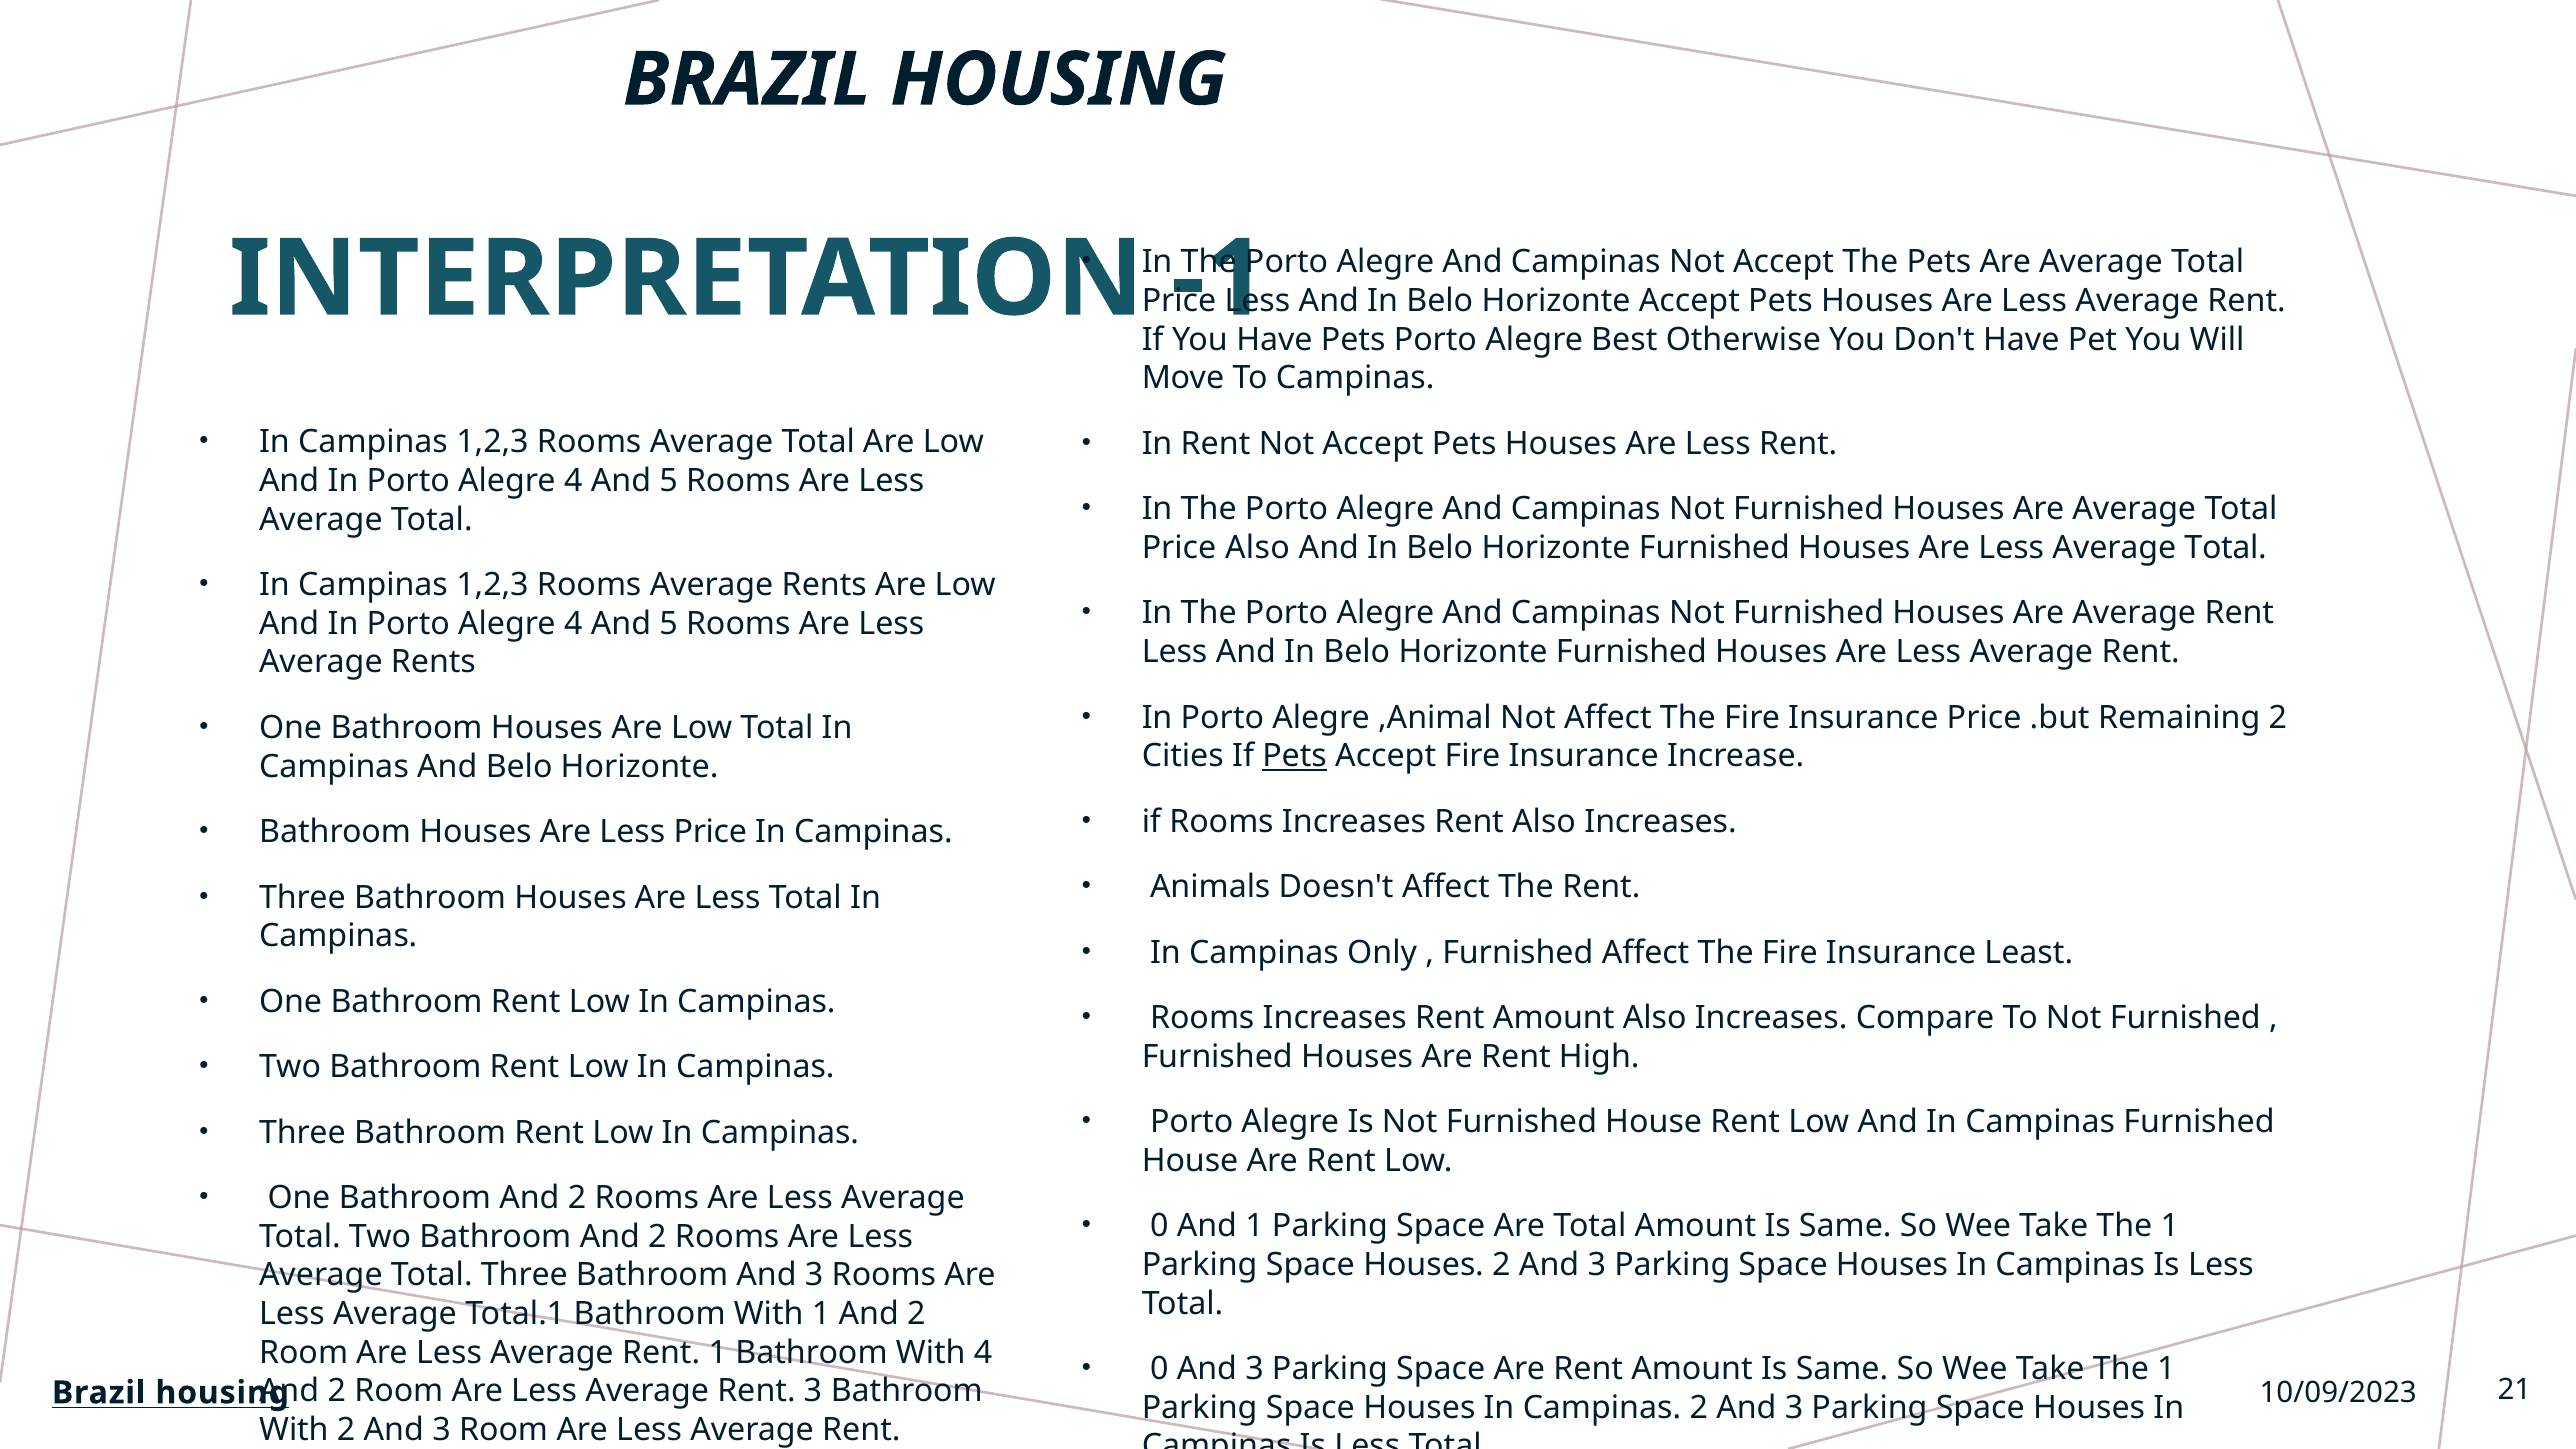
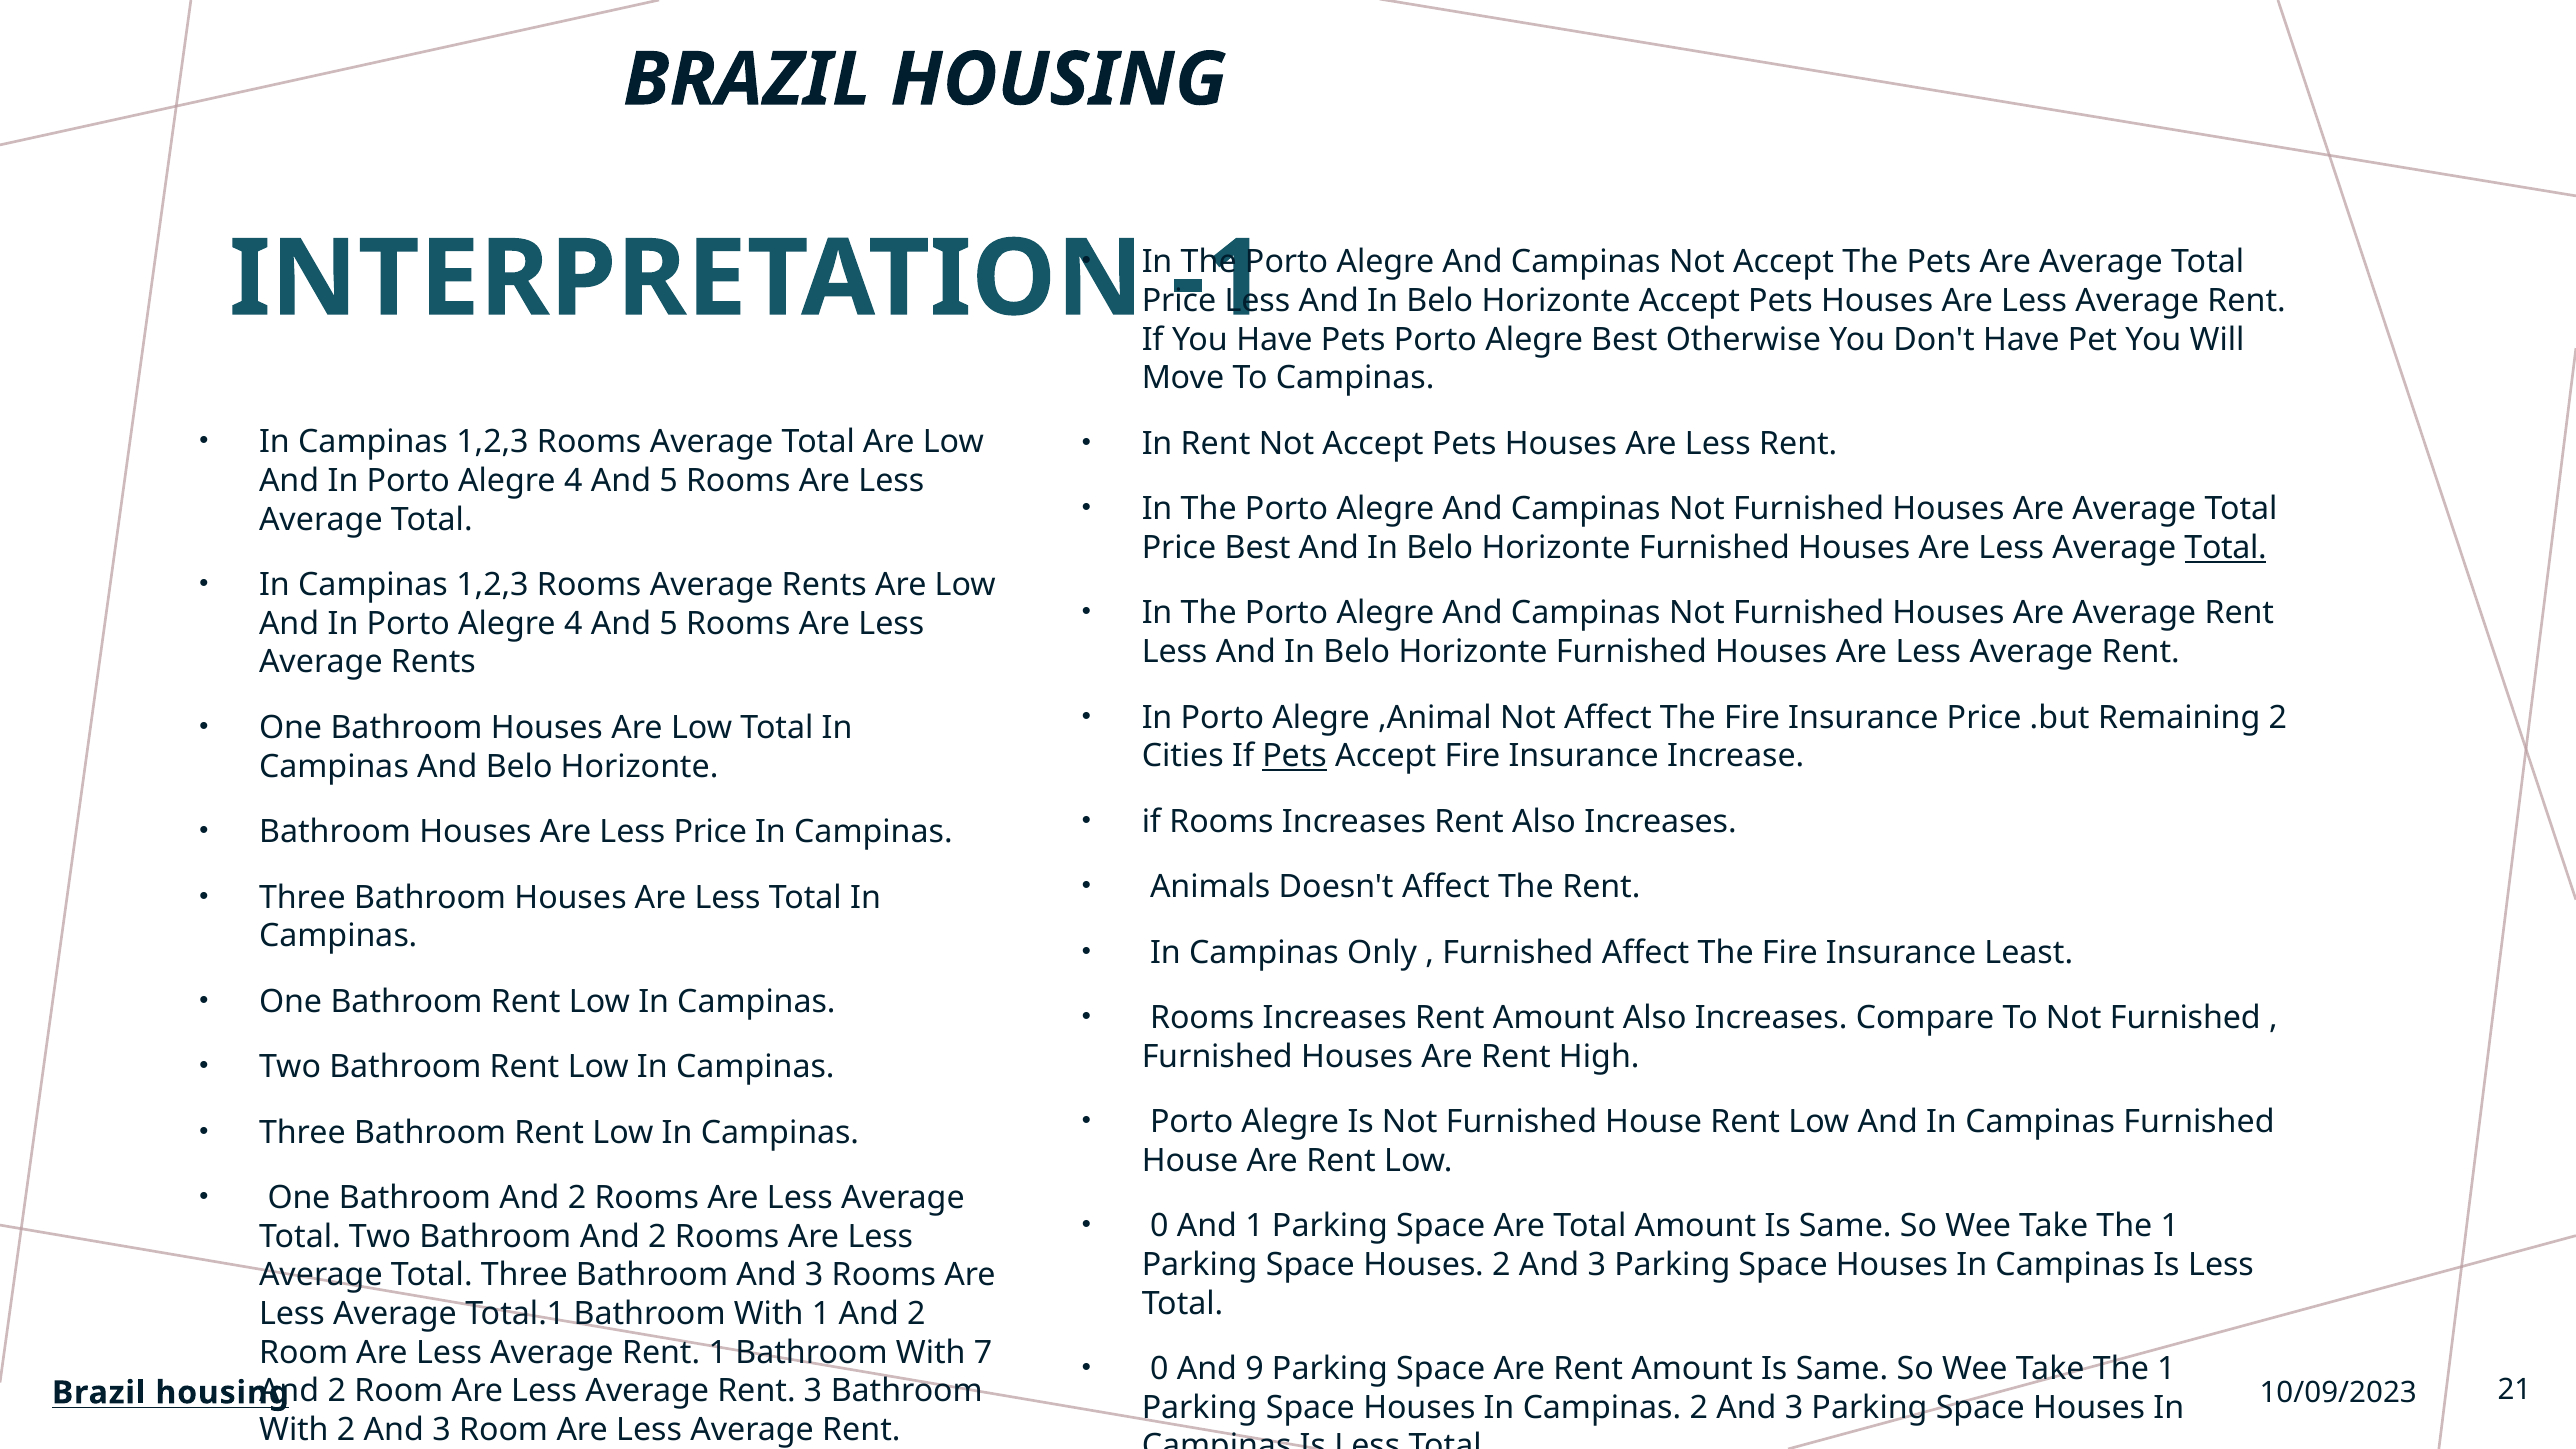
Price Also: Also -> Best (1258, 548)
Total underline: none -> present (2226, 548)
With 4: 4 -> 7 (983, 1353)
0 And 3: 3 -> 9 (1255, 1369)
